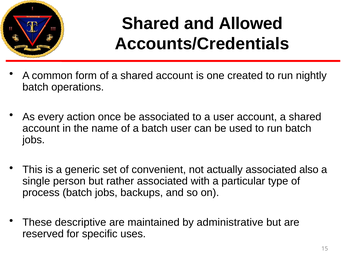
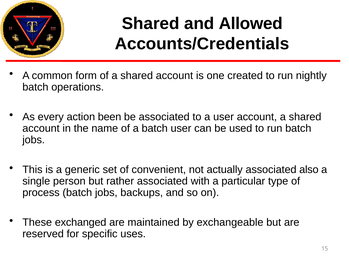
once: once -> been (110, 117)
descriptive: descriptive -> exchanged (81, 223)
administrative: administrative -> exchangeable (230, 223)
